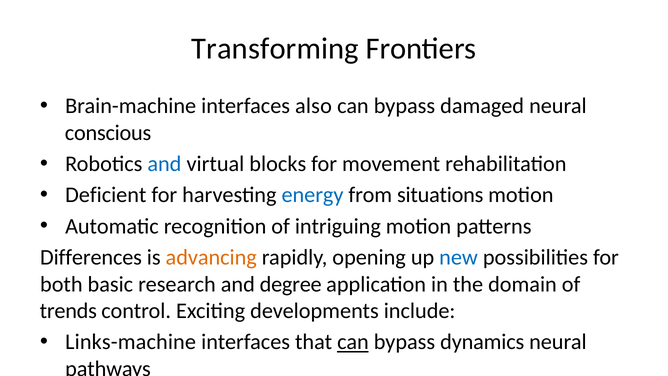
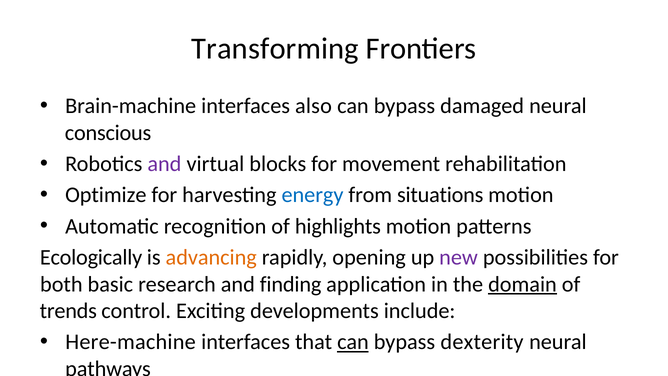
and colour: blue -> purple (164, 164)
Deficient: Deficient -> Optimize (106, 195)
intriguing: intriguing -> highlights (338, 226)
Differences: Differences -> Ecologically (91, 257)
new colour: blue -> purple (459, 257)
degree: degree -> finding (291, 284)
domain underline: none -> present (522, 284)
Links-machine: Links-machine -> Here-machine (131, 342)
dynamics: dynamics -> dexterity (482, 342)
